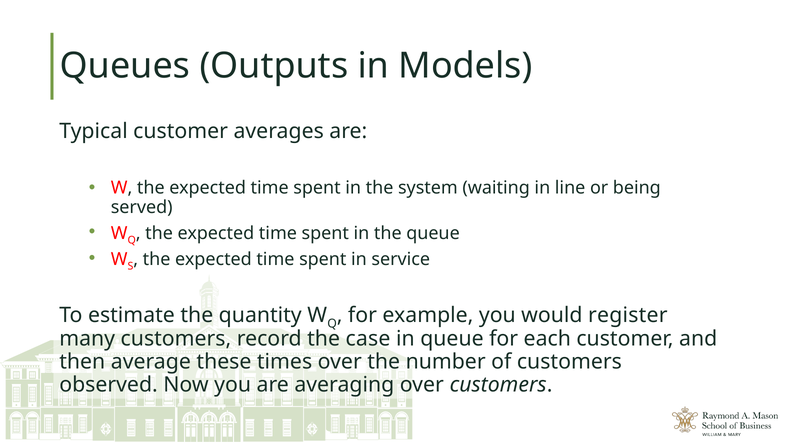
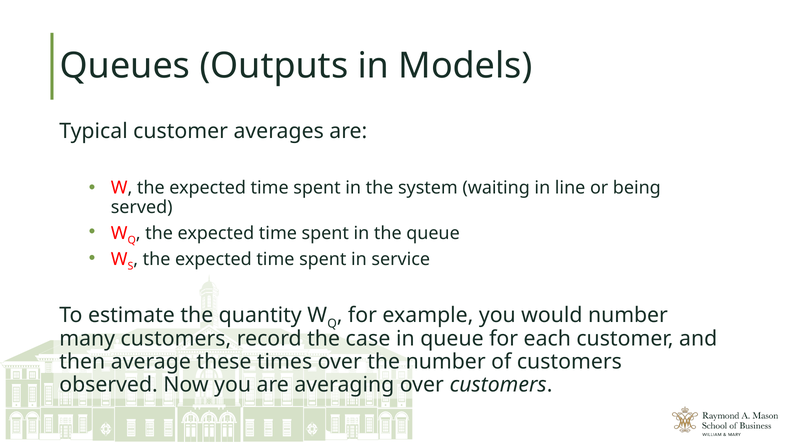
would register: register -> number (628, 315)
